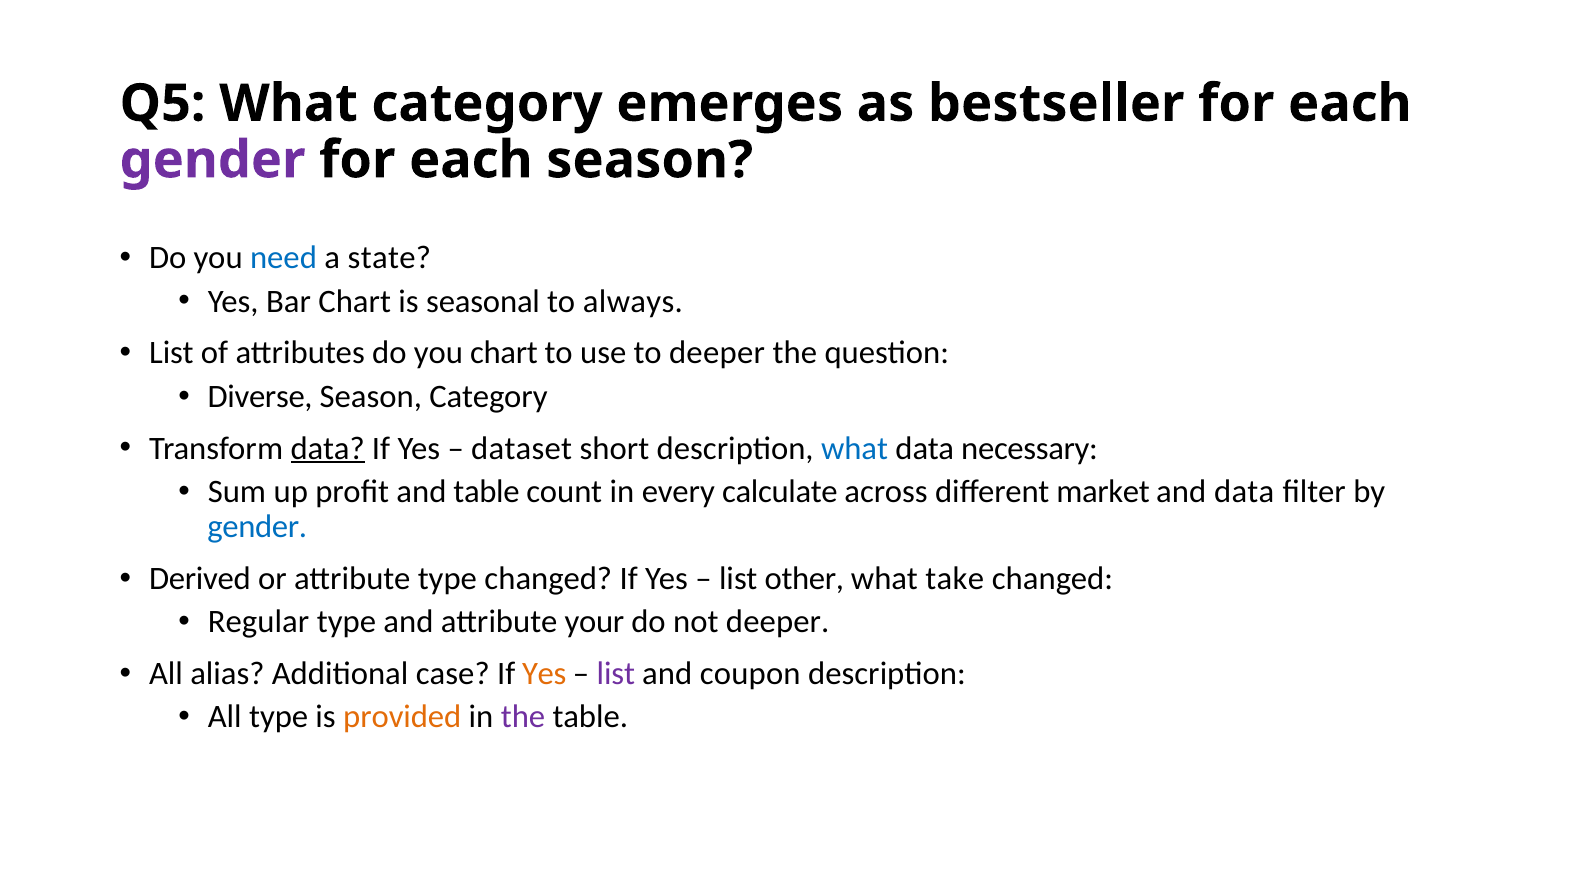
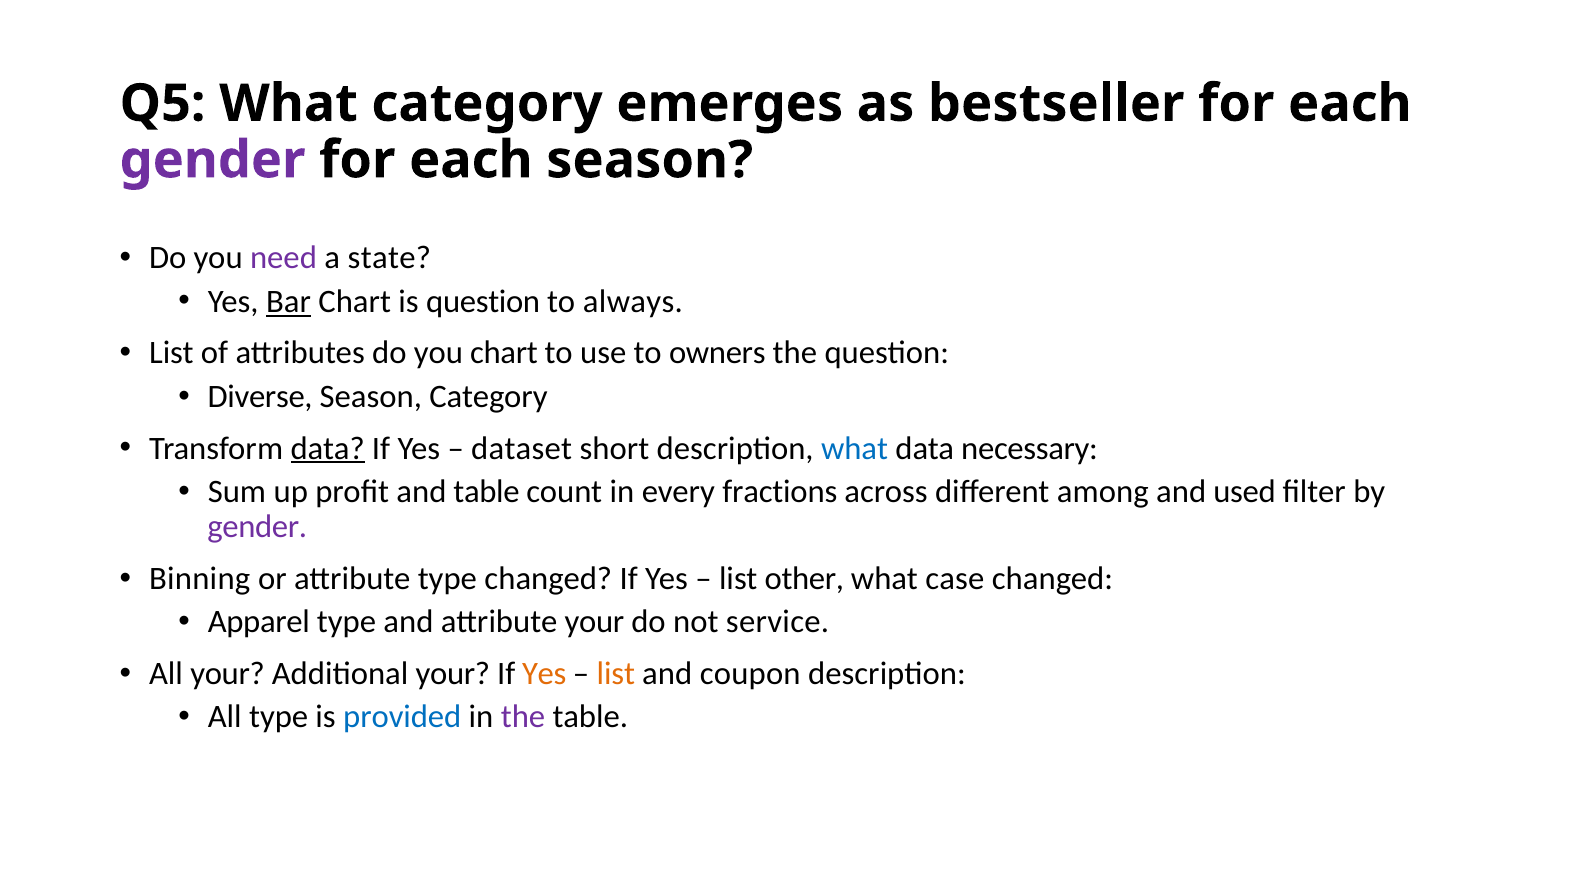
need colour: blue -> purple (283, 258)
Bar underline: none -> present (289, 302)
is seasonal: seasonal -> question (483, 302)
to deeper: deeper -> owners (717, 353)
calculate: calculate -> fractions (780, 492)
market: market -> among (1103, 492)
and data: data -> used (1245, 492)
gender colour: blue -> purple (257, 527)
Derived: Derived -> Binning (200, 579)
take: take -> case (955, 579)
Regular: Regular -> Apparel (259, 622)
not deeper: deeper -> service (778, 622)
All alias: alias -> your (228, 674)
Additional case: case -> your (453, 674)
list colour: purple -> orange (616, 674)
provided colour: orange -> blue (402, 717)
